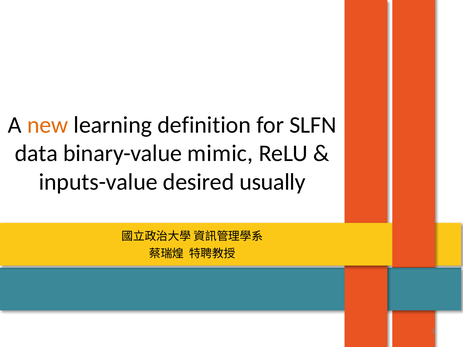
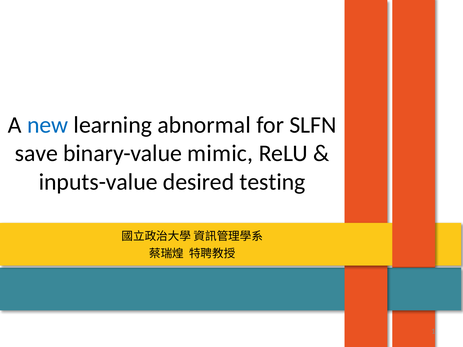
new colour: orange -> blue (48, 125)
definition: definition -> abnormal (204, 125)
data: data -> save (36, 154)
usually: usually -> testing (273, 182)
